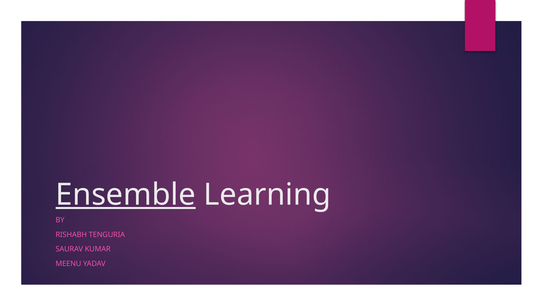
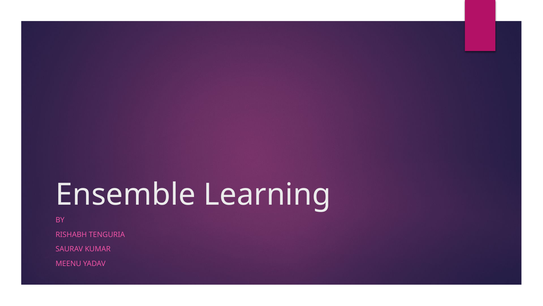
Ensemble underline: present -> none (126, 195)
